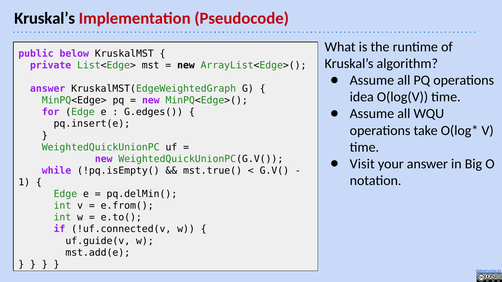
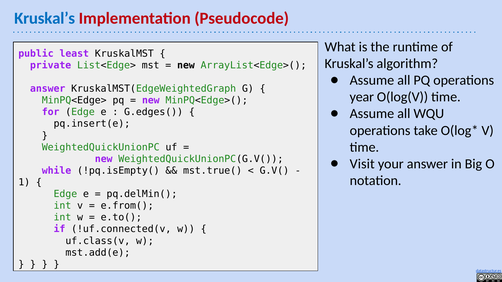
Kruskal’s colour: black -> blue (45, 18)
below: below -> least (74, 54)
idea: idea -> year (362, 97)
uf.guide(v: uf.guide(v -> uf.class(v (98, 241)
